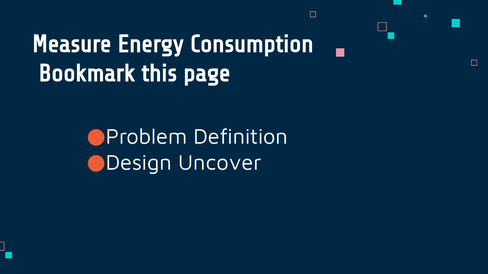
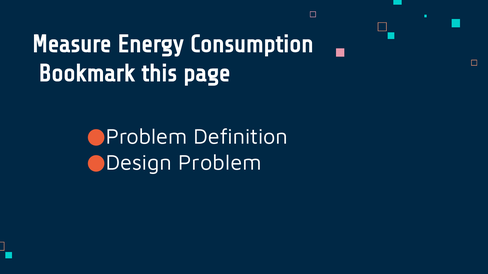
Uncover: Uncover -> Problem (220, 163)
